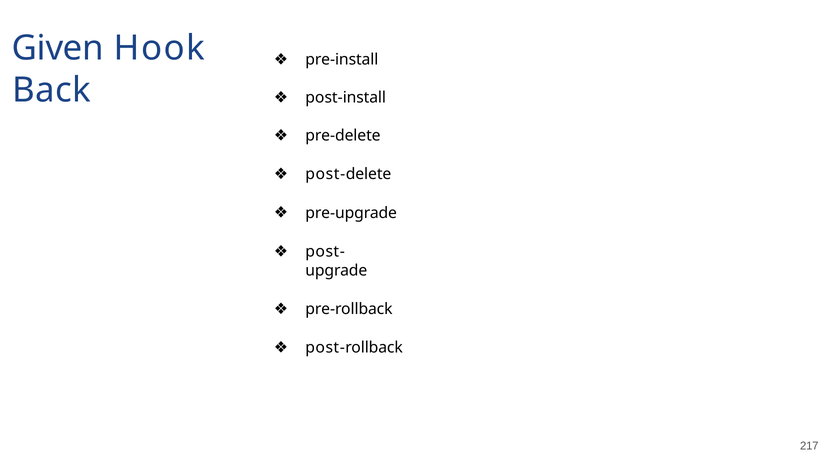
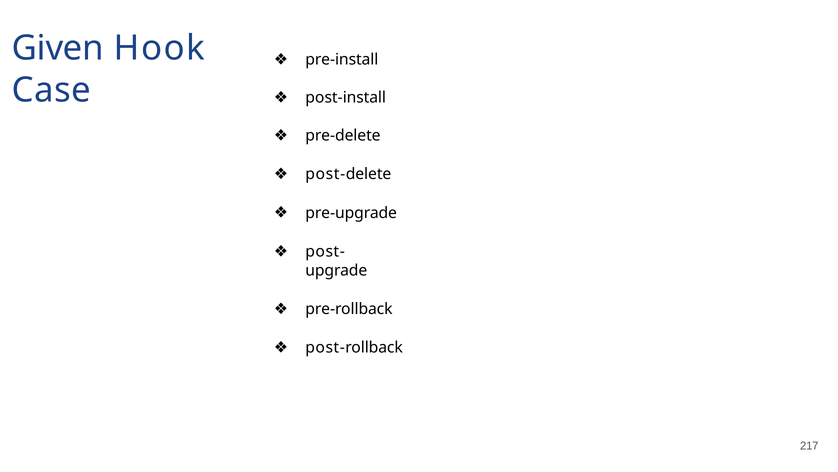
Back: Back -> Case (51, 90)
